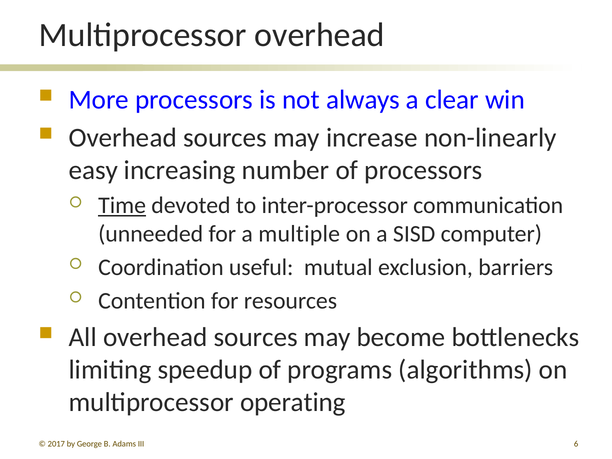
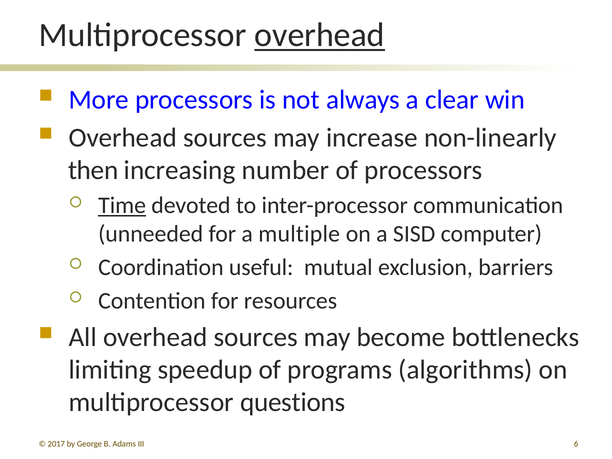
overhead underline: none -> present (320, 35)
easy: easy -> then (93, 170)
operating: operating -> questions (293, 402)
